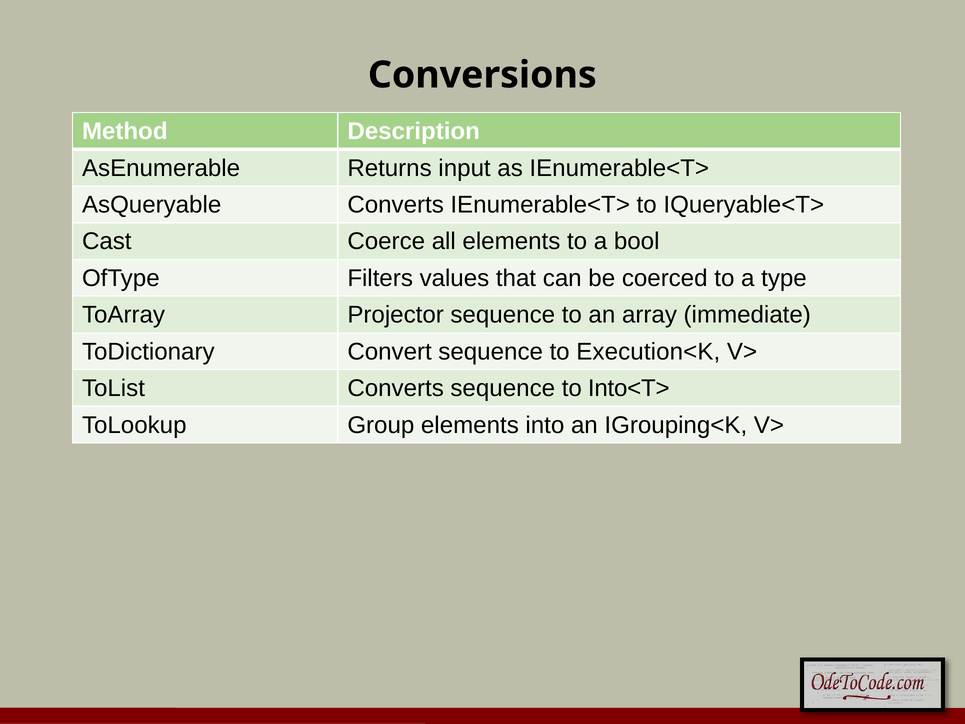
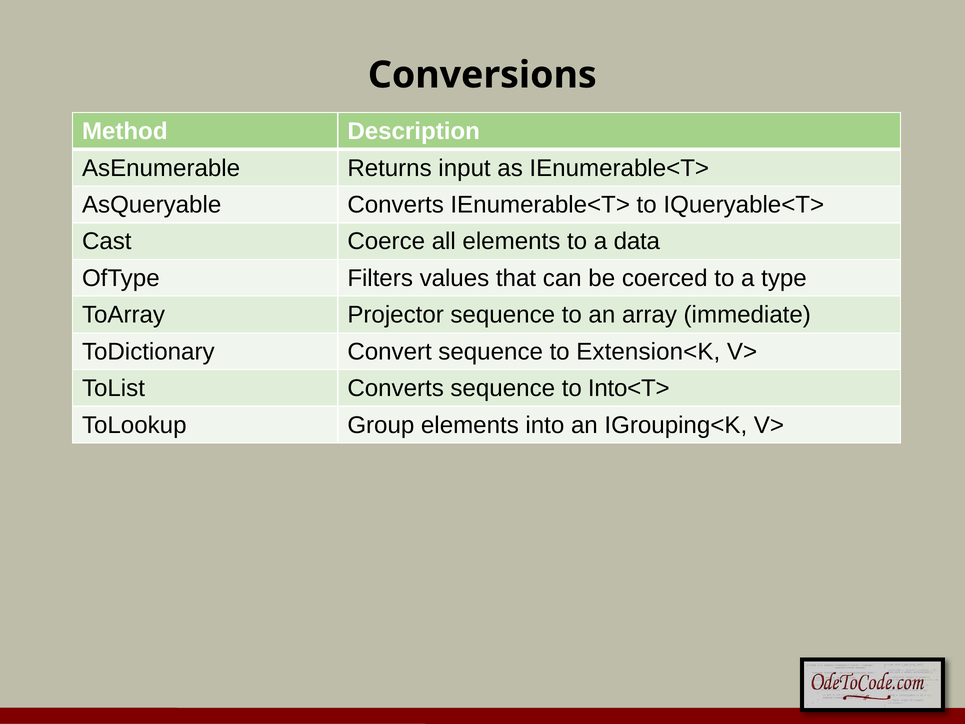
bool: bool -> data (637, 241)
Execution<K: Execution<K -> Extension<K (648, 352)
